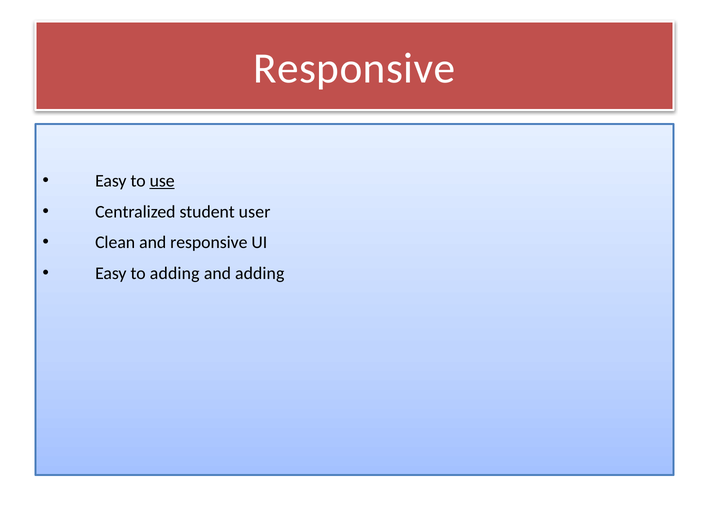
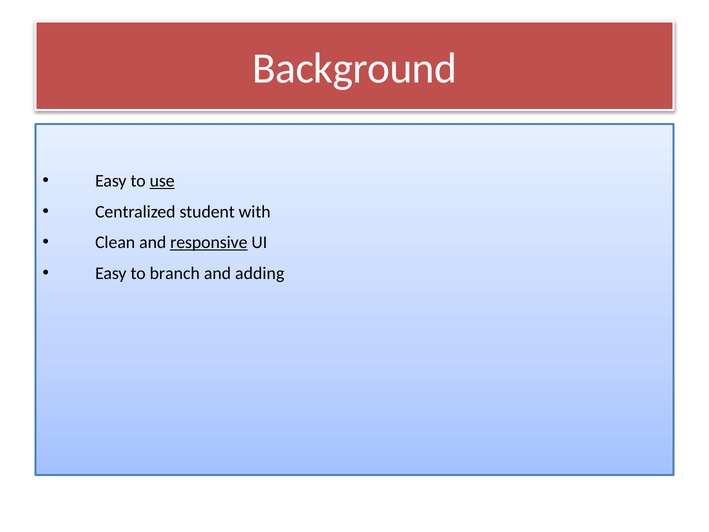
Responsive: Responsive -> Background (355, 69)
user: user -> with (255, 212)
responsive underline: none -> present (209, 242)
to adding: adding -> branch (175, 273)
